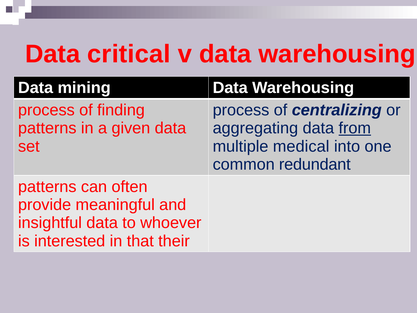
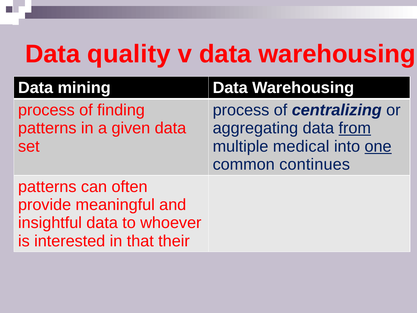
critical: critical -> quality (129, 54)
one underline: none -> present (378, 146)
redundant: redundant -> continues (315, 164)
